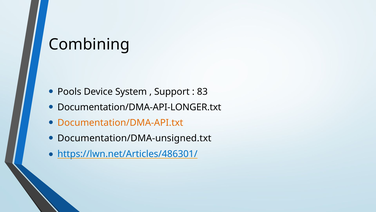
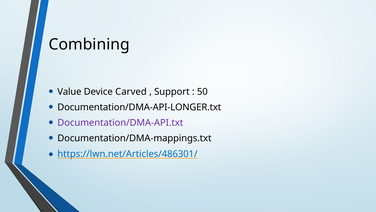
Pools: Pools -> Value (69, 92)
System: System -> Carved (131, 92)
83: 83 -> 50 (202, 92)
Documentation/DMA-API.txt colour: orange -> purple (120, 123)
Documentation/DMA-unsigned.txt: Documentation/DMA-unsigned.txt -> Documentation/DMA-mappings.txt (134, 138)
